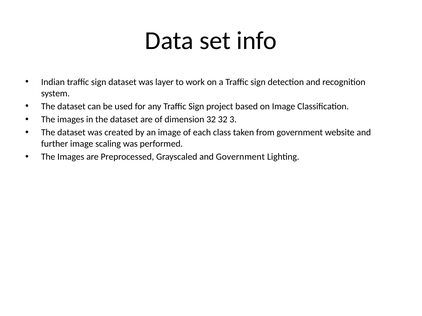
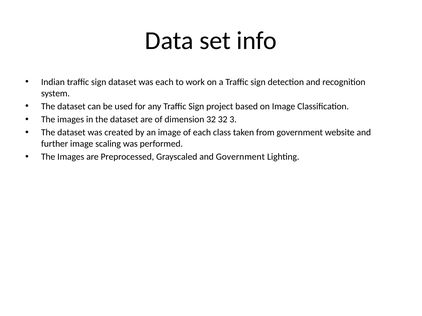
was layer: layer -> each (164, 82)
